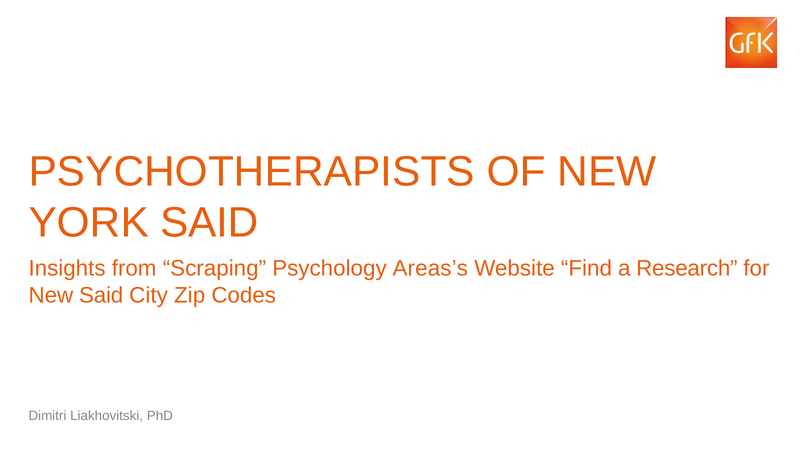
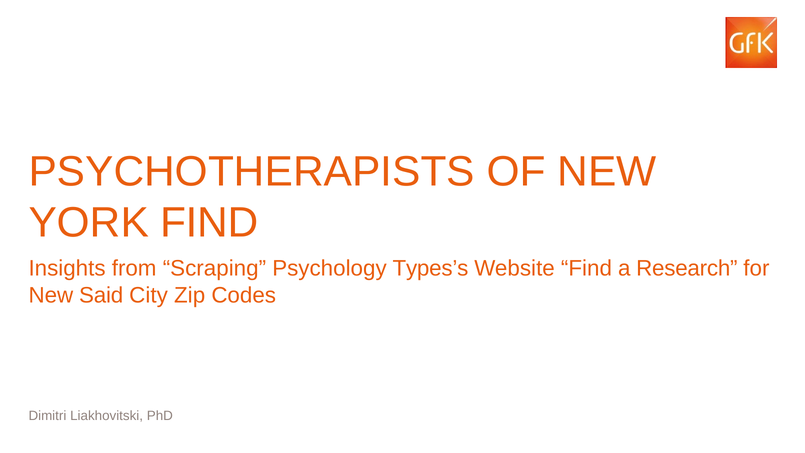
YORK SAID: SAID -> FIND (209, 223)
Areas’s: Areas’s -> Types’s (430, 268)
